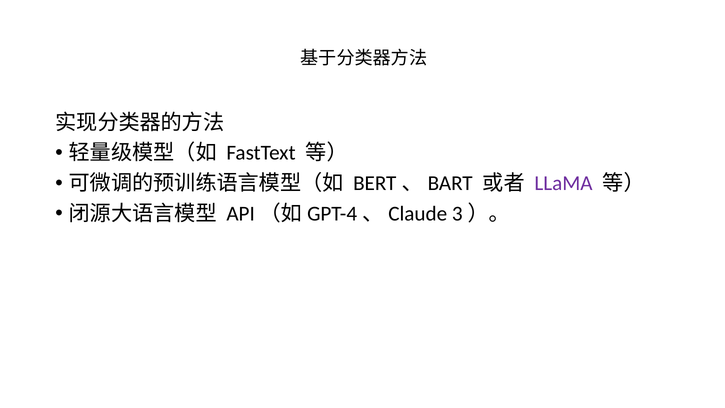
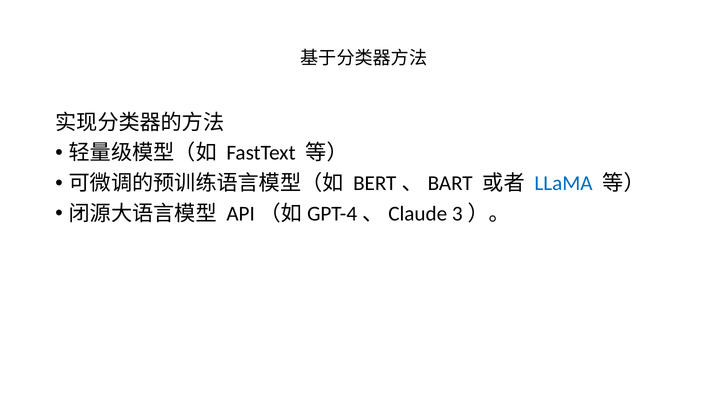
LLaMA colour: purple -> blue (564, 183)
